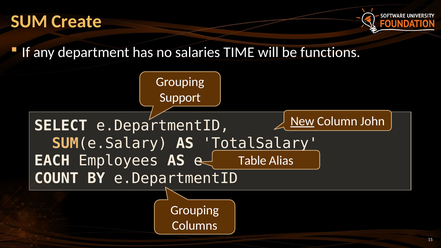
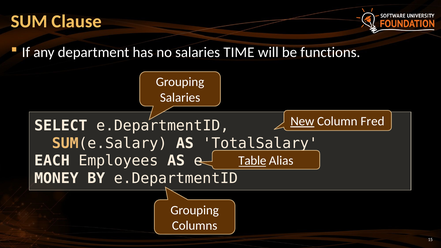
Create: Create -> Clause (77, 21)
Support: Support -> Salaries (180, 98)
John: John -> Fred (373, 121)
Table underline: none -> present (252, 161)
COUNT: COUNT -> MONEY (56, 179)
